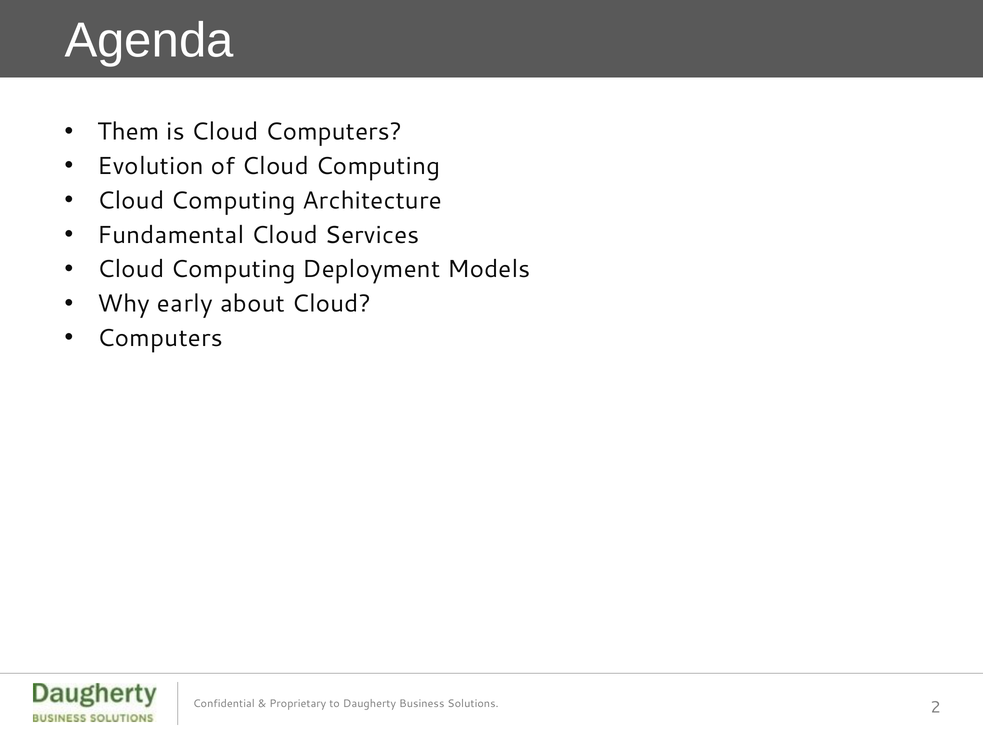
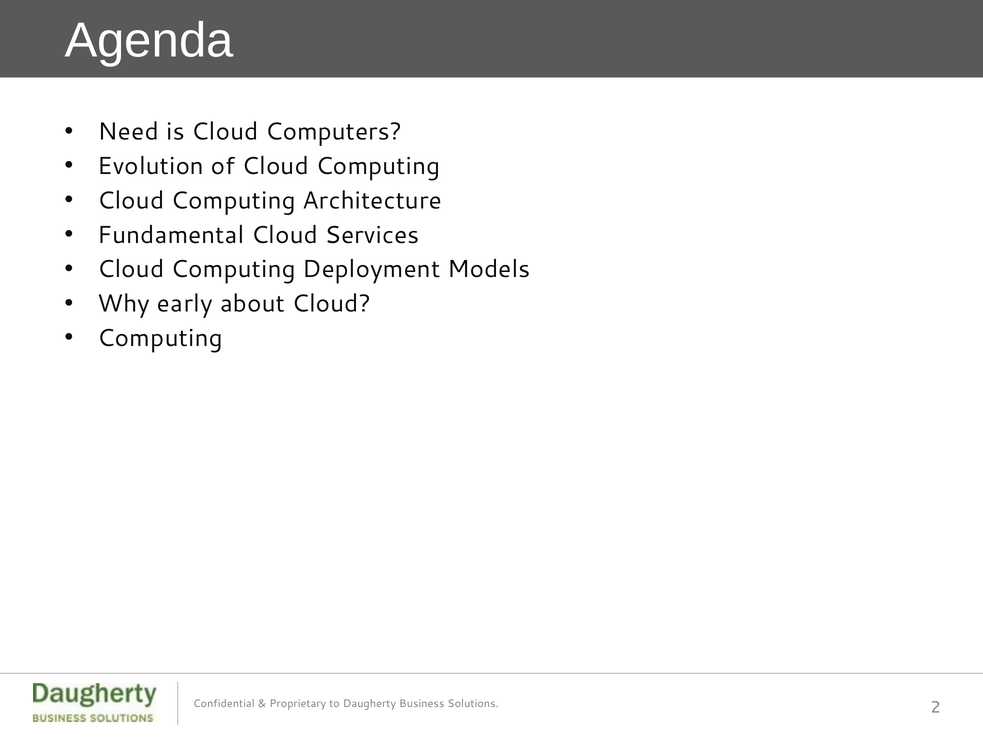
Them: Them -> Need (128, 132)
Computers: Computers -> Computing (160, 338)
